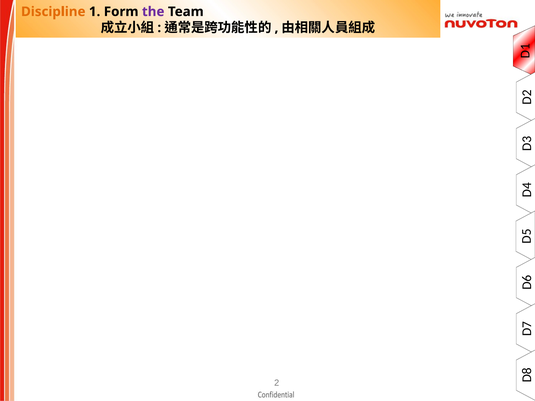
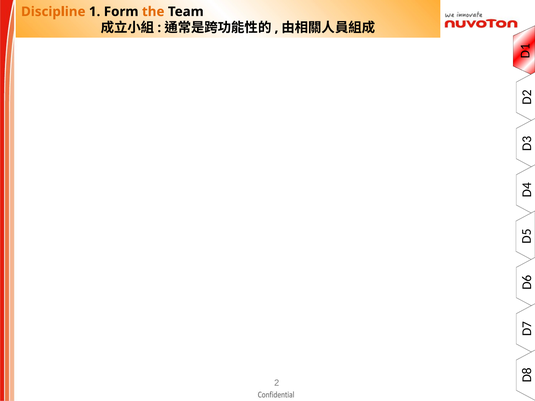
the colour: purple -> orange (153, 12)
